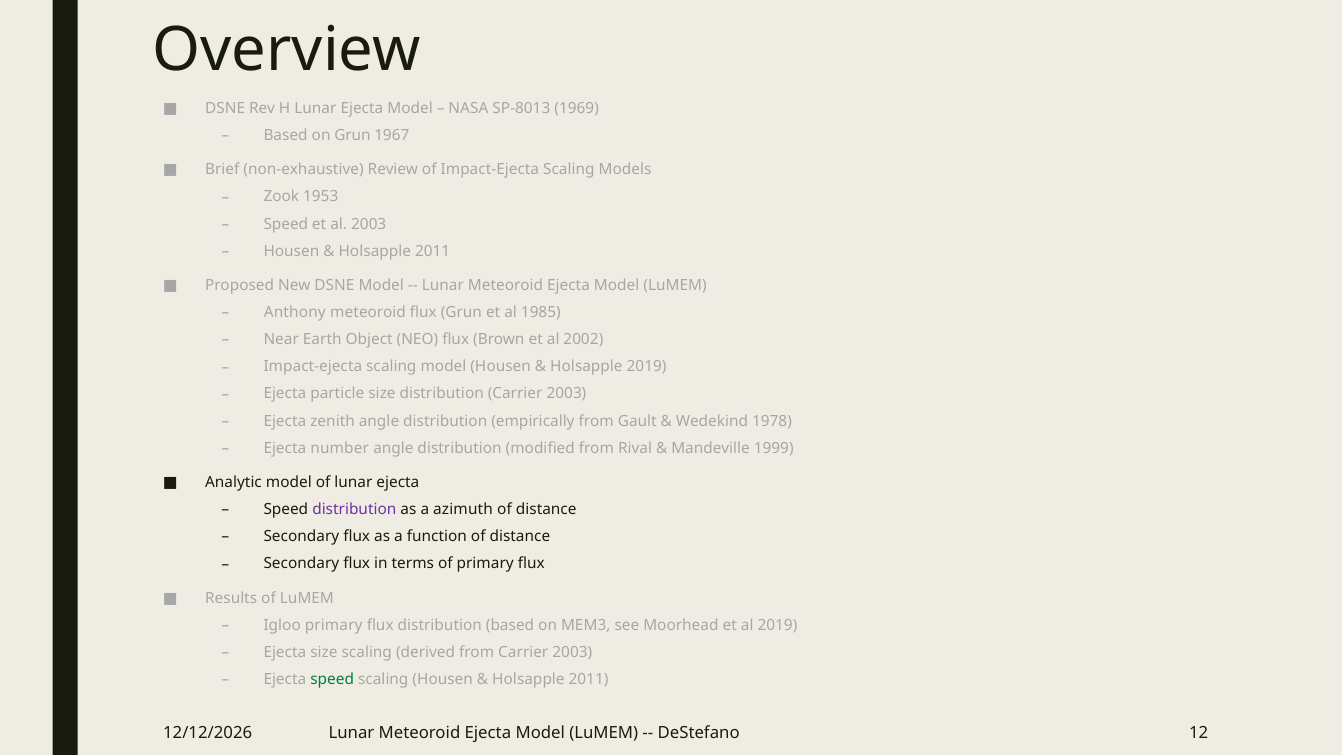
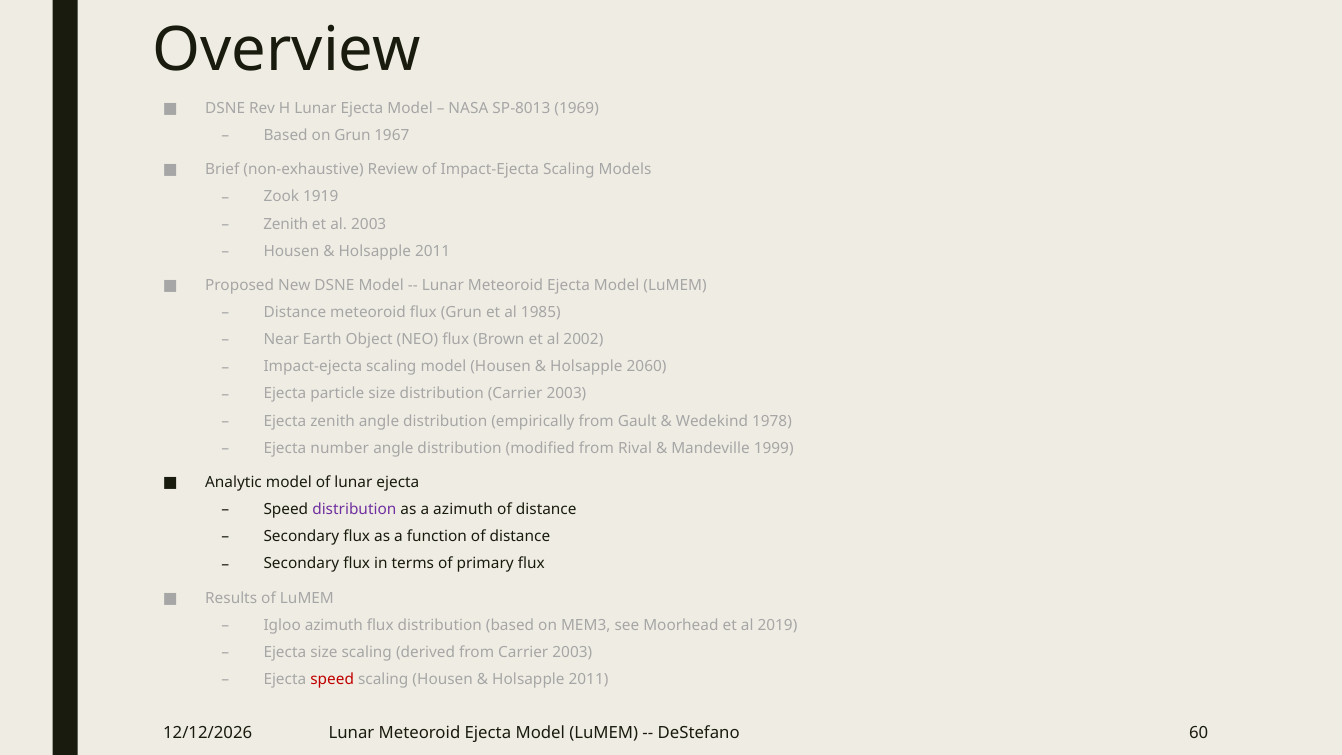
1953: 1953 -> 1919 (321, 197)
Speed: Speed -> Zenith (286, 224)
Anthony: Anthony -> Distance (295, 312)
Holsapple 2019: 2019 -> 2060 (647, 367)
Igloo primary: primary -> azimuth (334, 625)
speed colour: green -> red (332, 679)
12: 12 -> 60 (1199, 732)
